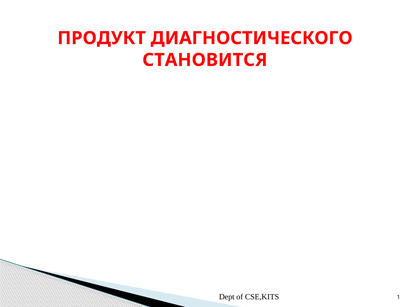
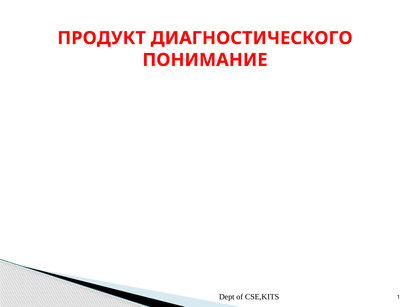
СТАНОВИТСЯ: СТАНОВИТСЯ -> ПОНИМАНИЕ (205, 60)
